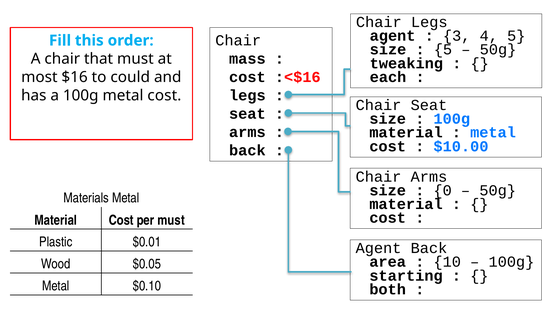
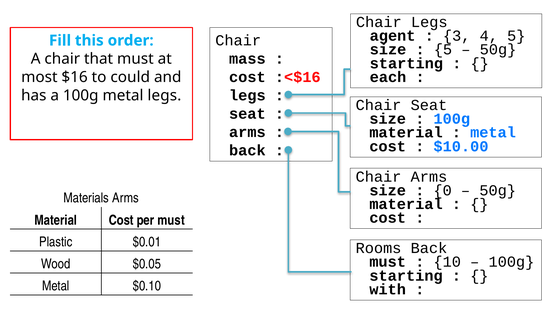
tweaking: tweaking -> starting (406, 63)
100g metal cost: cost -> legs (164, 95)
Materials Metal: Metal -> Arms (126, 198)
Agent: Agent -> Rooms (379, 248)
area: area -> must (388, 262)
both: both -> with (388, 289)
